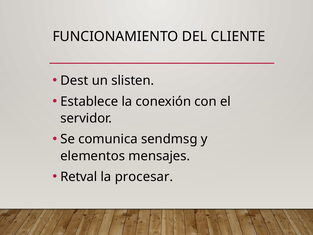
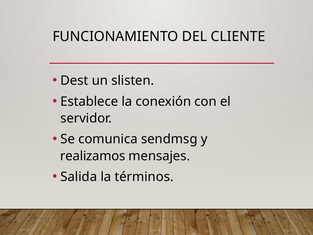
elementos: elementos -> realizamos (93, 156)
Retval: Retval -> Salida (79, 177)
procesar: procesar -> términos (144, 177)
